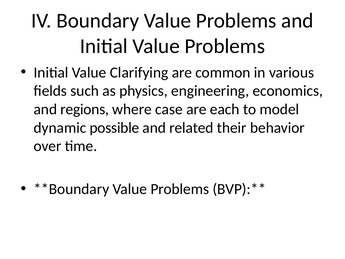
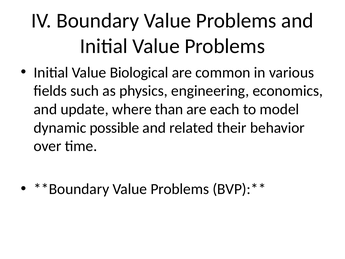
Clarifying: Clarifying -> Biological (139, 72)
regions: regions -> update (85, 109)
case: case -> than (169, 109)
